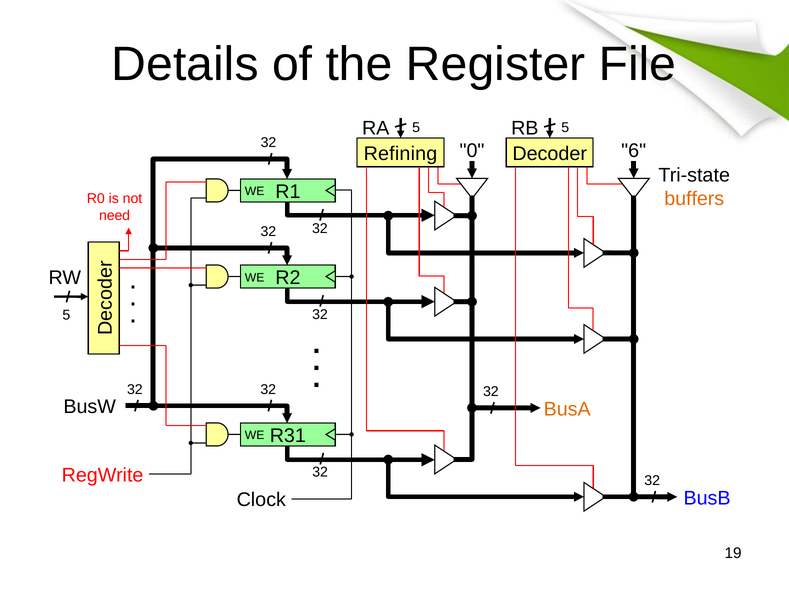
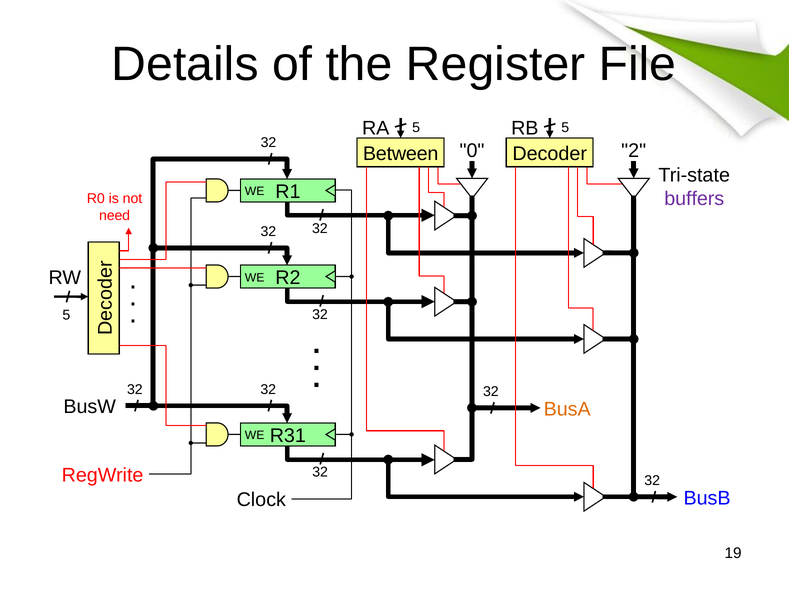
6: 6 -> 2 (634, 151)
Refining: Refining -> Between (401, 154)
buffers colour: orange -> purple (694, 199)
